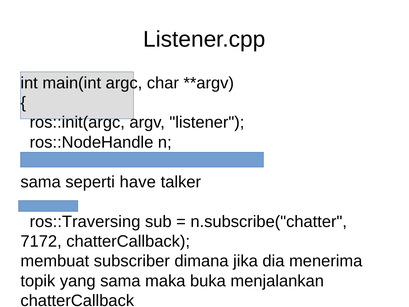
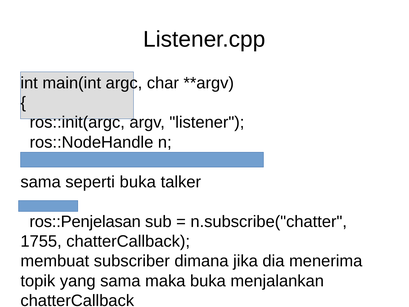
seperti have: have -> buka (138, 182)
ros::Traversing: ros::Traversing -> ros::Penjelasan (85, 221)
7172: 7172 -> 1755 (41, 241)
